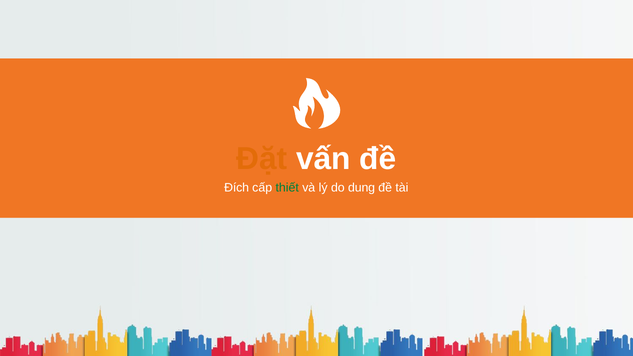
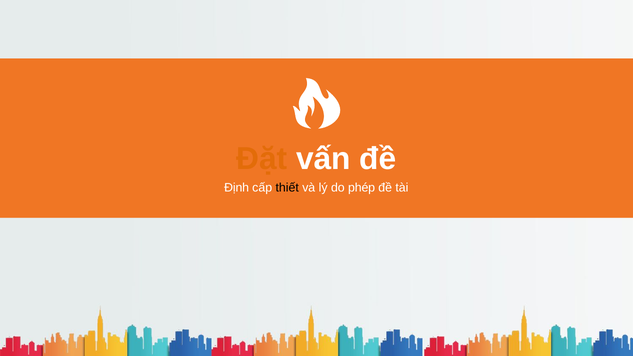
Đích: Đích -> Định (237, 188)
thiết colour: green -> black (287, 188)
dung: dung -> phép (362, 188)
